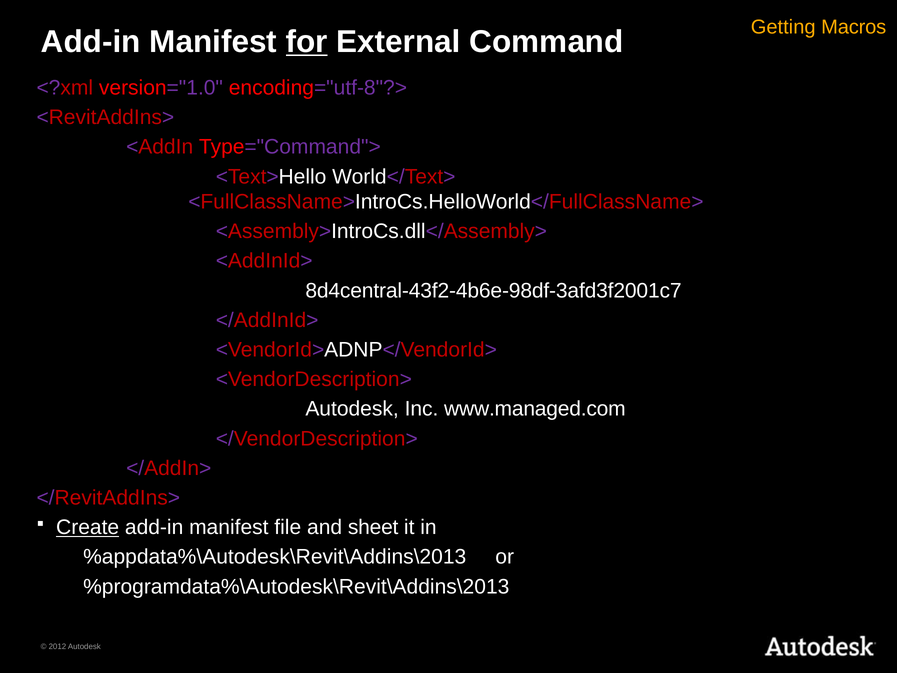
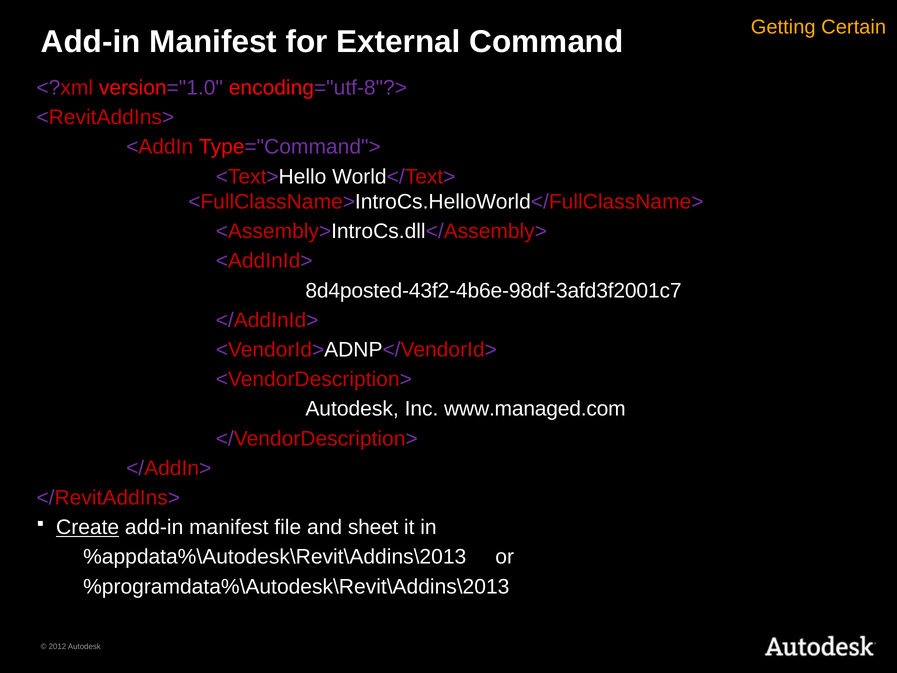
for underline: present -> none (307, 42)
Macros: Macros -> Certain (854, 27)
8d4central-43f2-4b6e-98df-3afd3f2001c7: 8d4central-43f2-4b6e-98df-3afd3f2001c7 -> 8d4posted-43f2-4b6e-98df-3afd3f2001c7 (493, 290)
